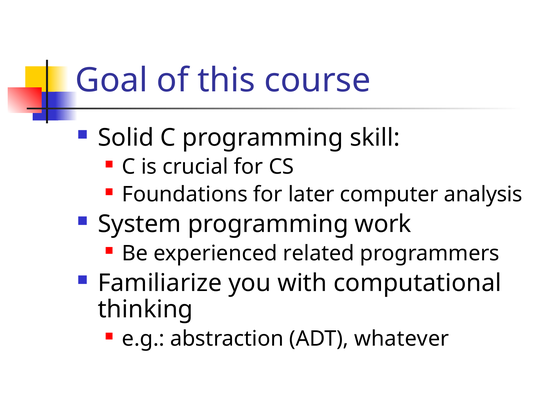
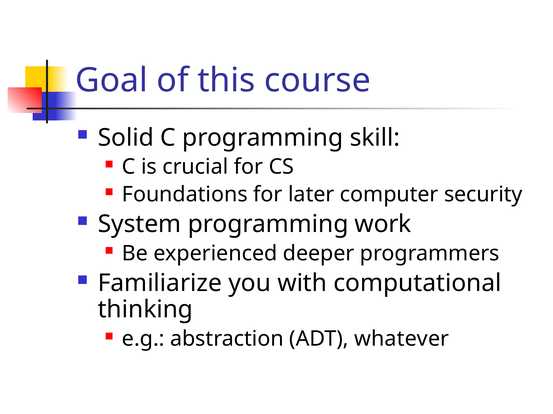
analysis: analysis -> security (483, 195)
related: related -> deeper (319, 254)
